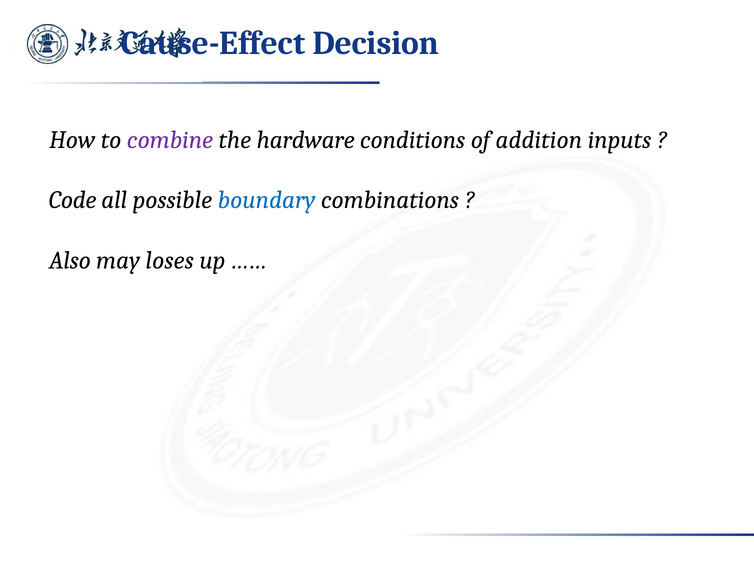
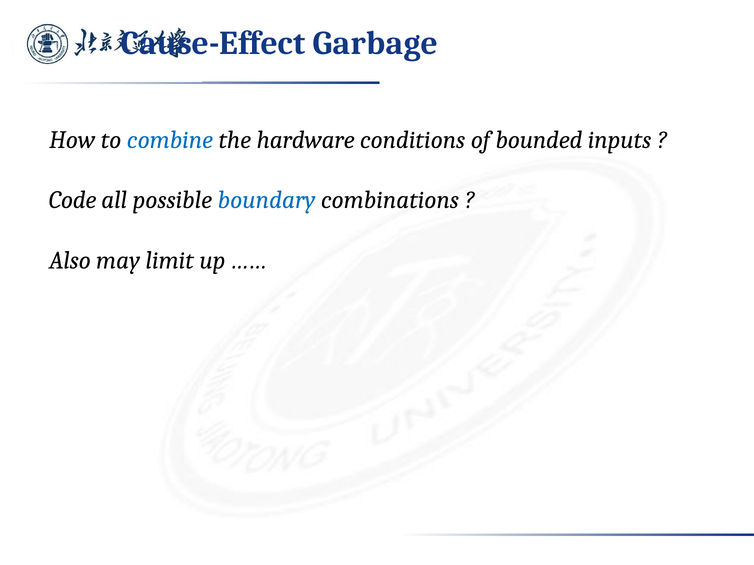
Decision: Decision -> Garbage (376, 43)
combine colour: purple -> blue (170, 140)
addition: addition -> bounded (539, 140)
loses: loses -> limit (170, 261)
